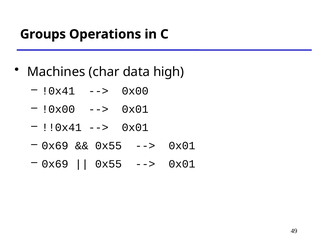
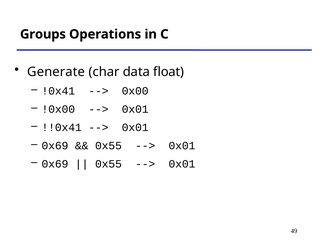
Machines: Machines -> Generate (56, 72)
high: high -> float (169, 72)
